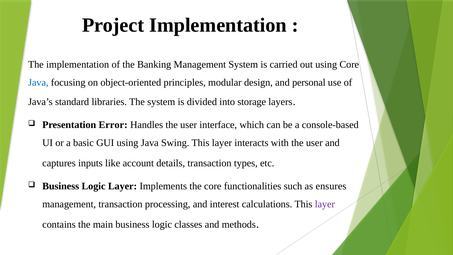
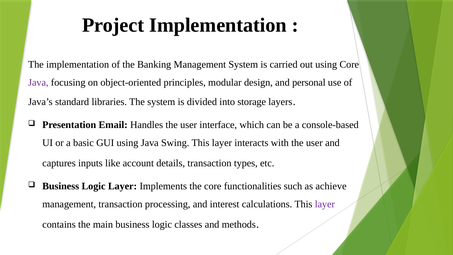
Java colour: blue -> purple (38, 83)
Error: Error -> Email (113, 125)
ensures: ensures -> achieve (331, 186)
